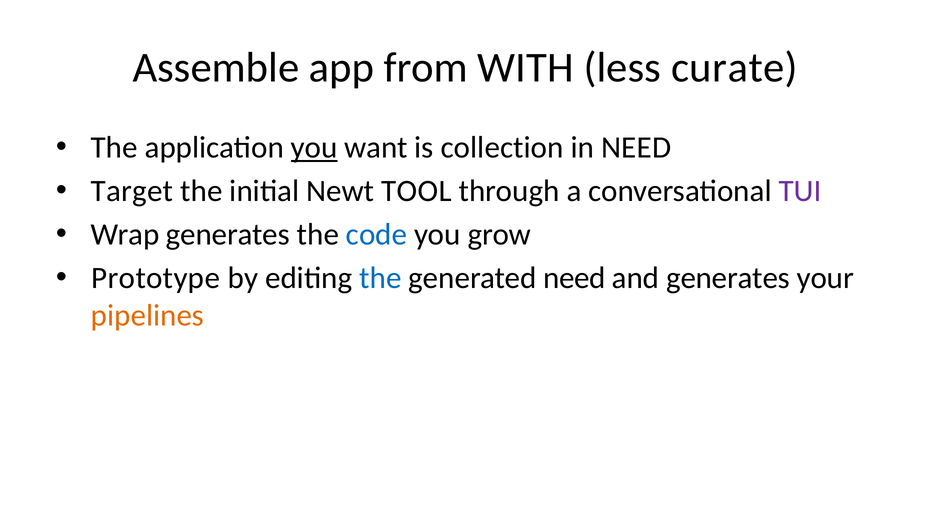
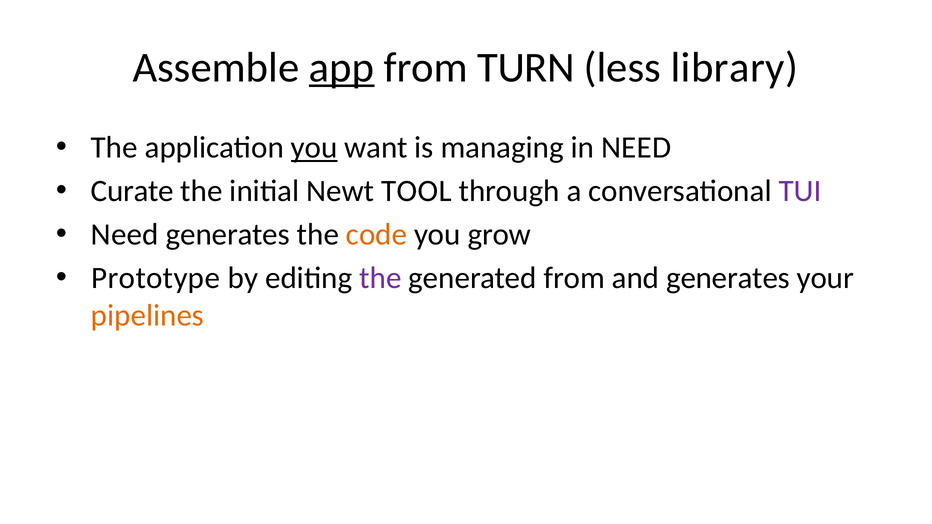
app underline: none -> present (342, 68)
WITH: WITH -> TURN (526, 68)
curate: curate -> library (734, 68)
collection: collection -> managing (502, 148)
Target: Target -> Curate (132, 191)
Wrap: Wrap -> Need (125, 235)
code colour: blue -> orange (377, 235)
the colour: blue -> purple (380, 278)
generated need: need -> from (574, 278)
